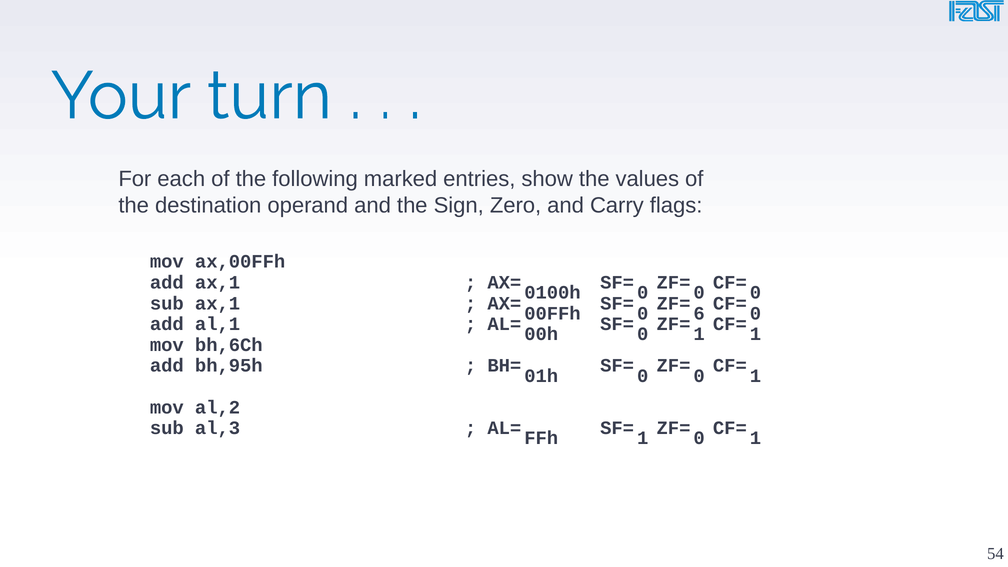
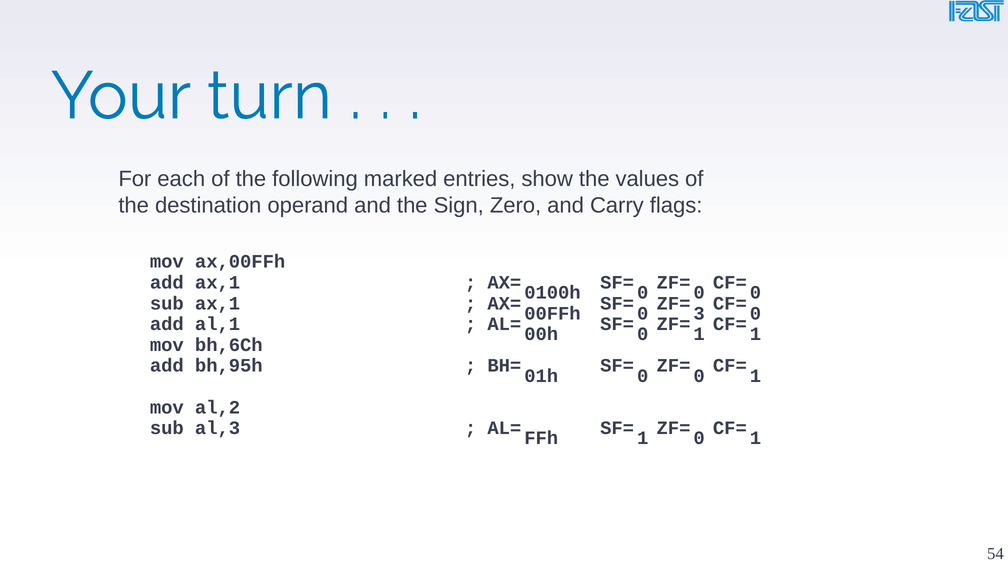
6: 6 -> 3 (699, 313)
